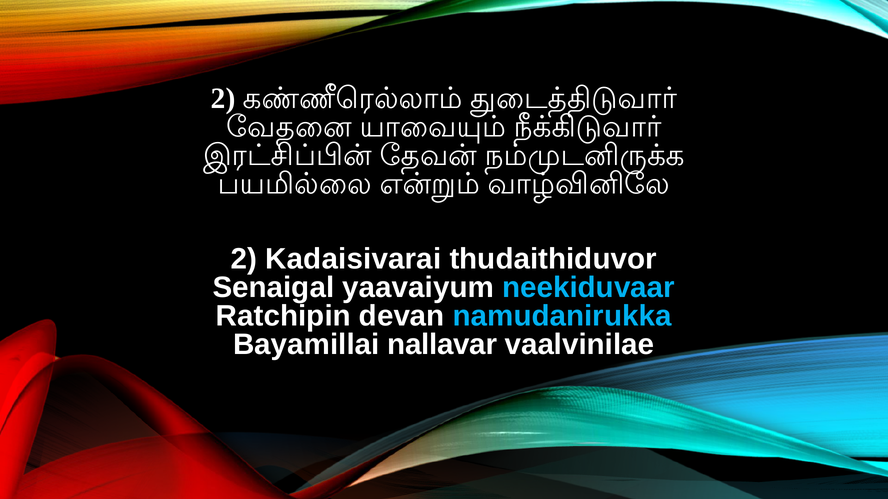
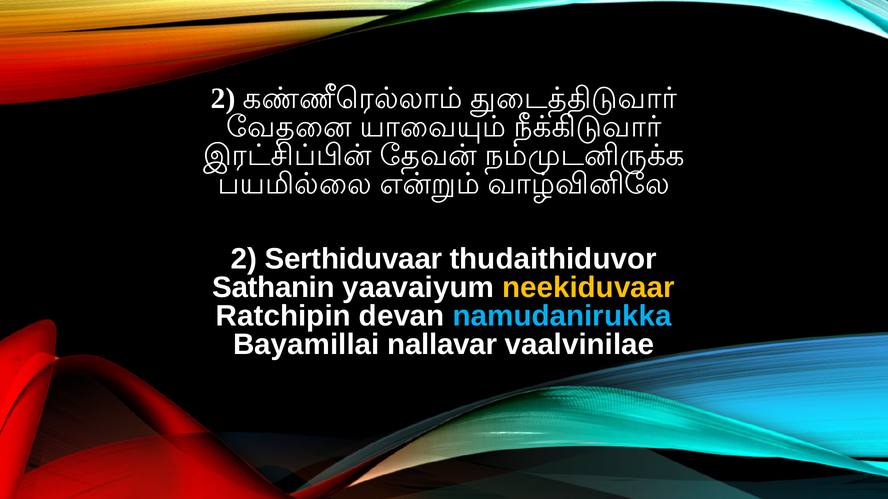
Kadaisivarai: Kadaisivarai -> Serthiduvaar (353, 259)
Senaigal: Senaigal -> Sathanin (274, 288)
neekiduvaar colour: light blue -> yellow (589, 288)
